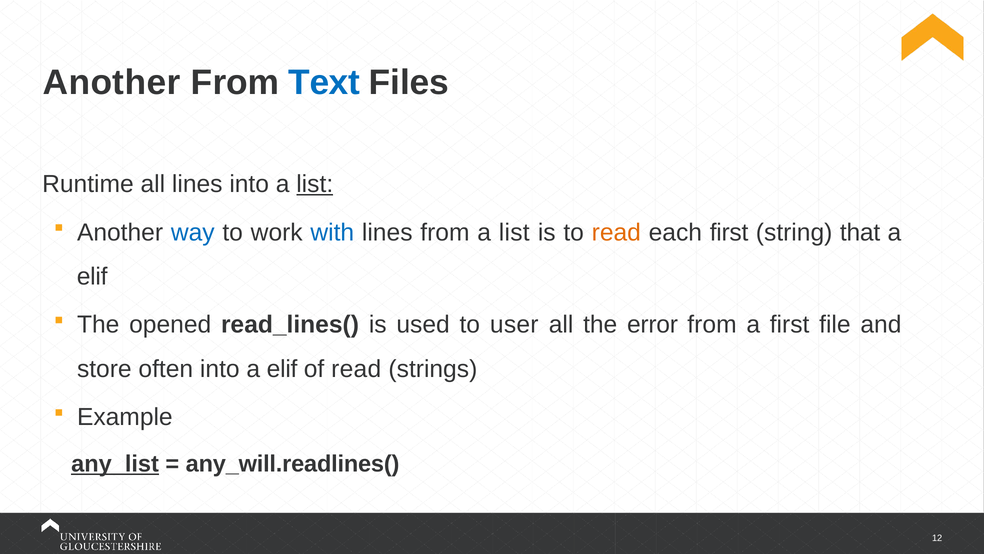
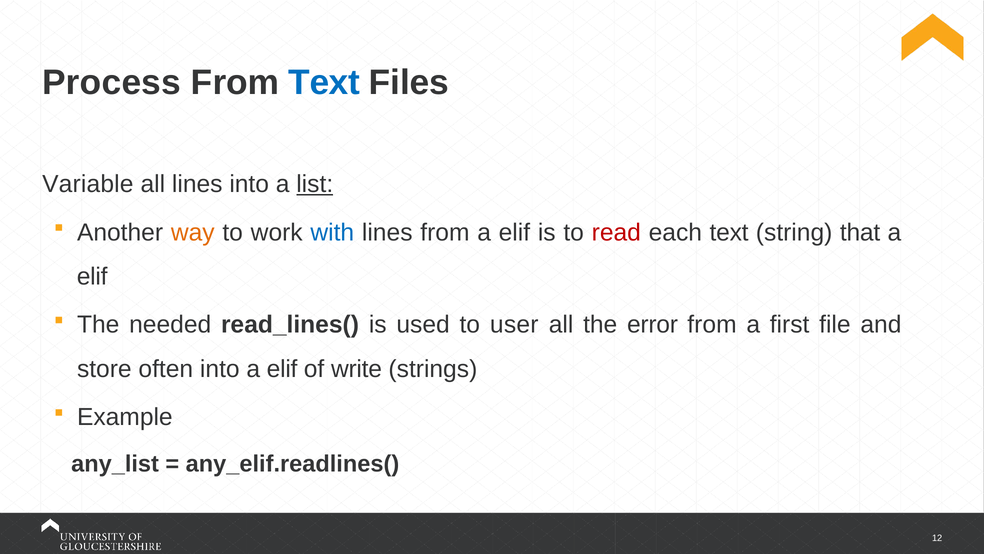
Another: Another -> Process (112, 83)
Runtime: Runtime -> Variable (88, 184)
way colour: blue -> orange (193, 232)
from a list: list -> elif (514, 232)
read colour: orange -> red (616, 232)
each first: first -> text (729, 232)
opened: opened -> needed (170, 325)
of read: read -> write (356, 369)
any_list underline: present -> none (115, 464)
any_will.readlines(: any_will.readlines( -> any_elif.readlines( (292, 464)
